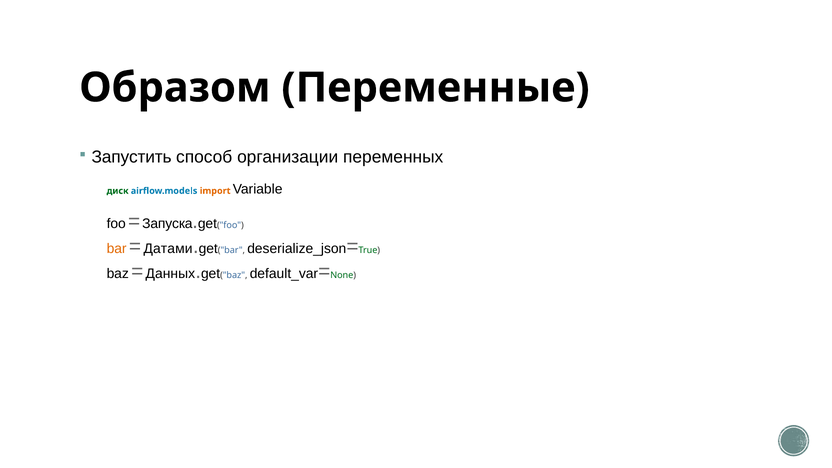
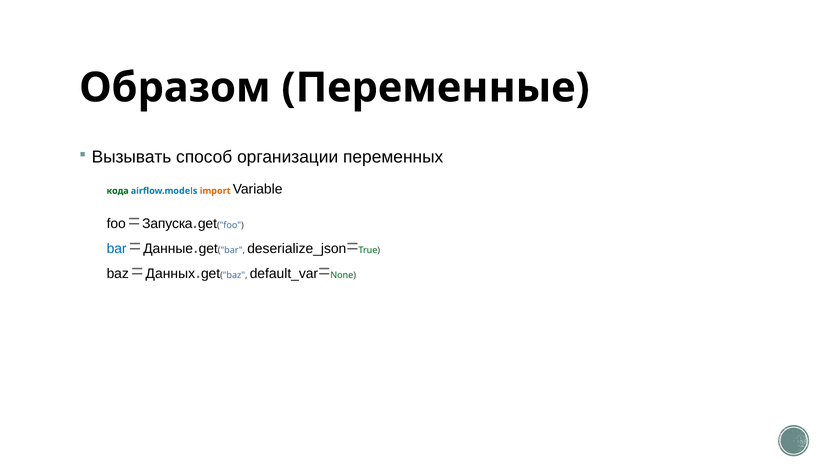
Запустить: Запустить -> Вызывать (132, 157)
диск: диск -> кода (118, 191)
bar colour: orange -> blue (117, 249)
Датами: Датами -> Данные (168, 249)
